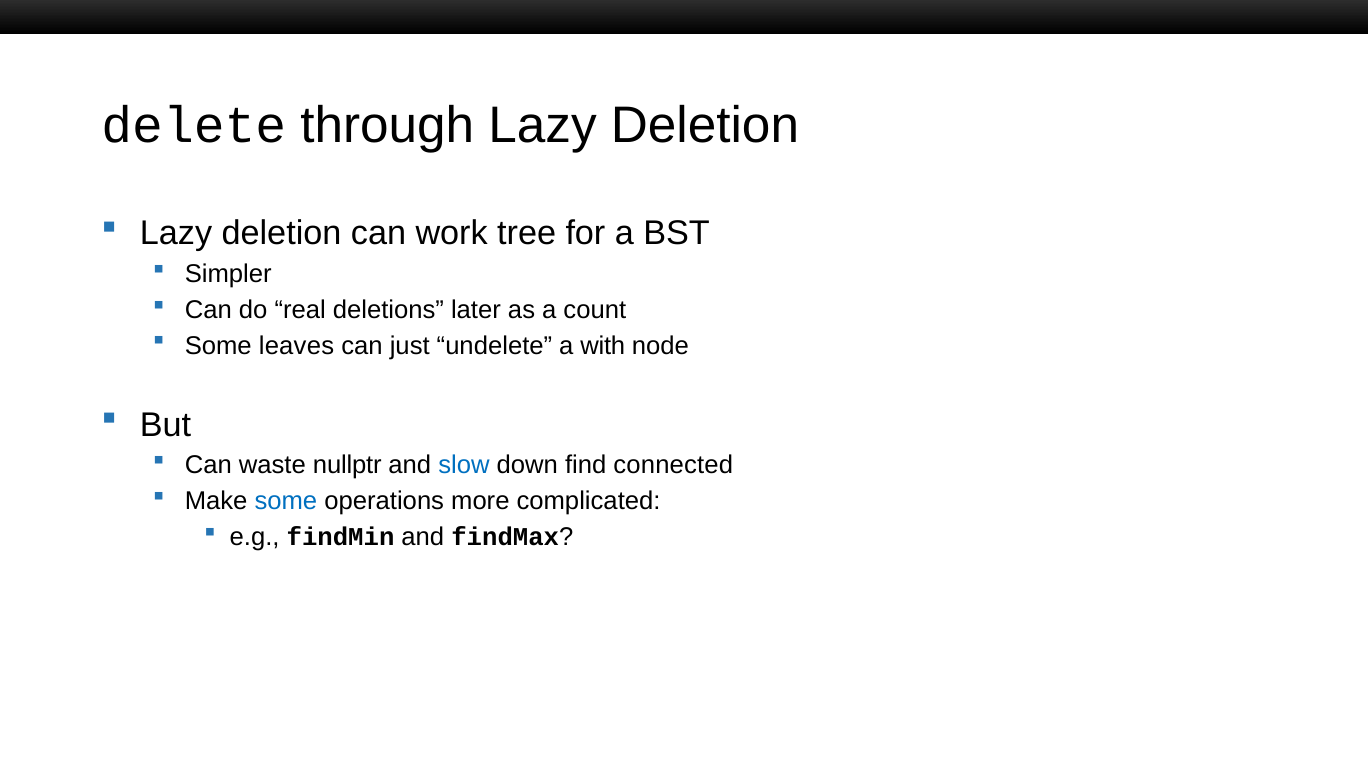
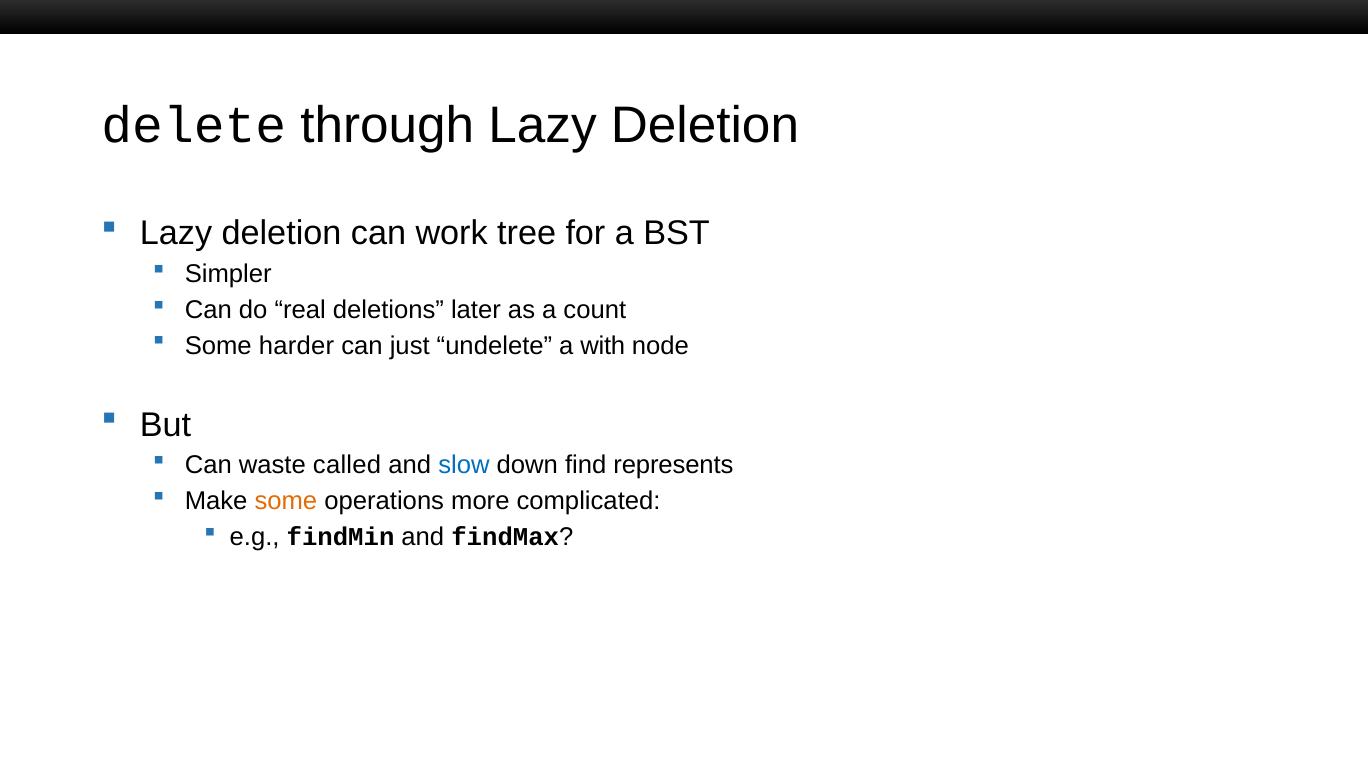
leaves: leaves -> harder (296, 346)
nullptr: nullptr -> called (347, 465)
connected: connected -> represents (673, 465)
some colour: blue -> orange (286, 501)
